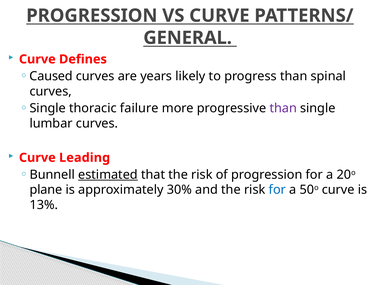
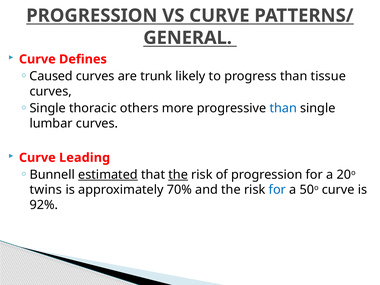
years: years -> trunk (156, 76)
spinal: spinal -> tissue (328, 76)
failure: failure -> others (139, 108)
than colour: purple -> blue (283, 108)
the underline: none -> present (178, 175)
plane: plane -> twins (46, 190)
30%: 30% -> 70% (179, 190)
13%: 13% -> 92% (44, 205)
